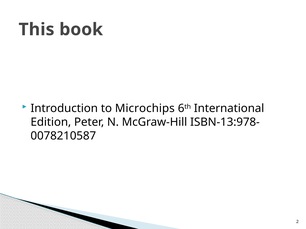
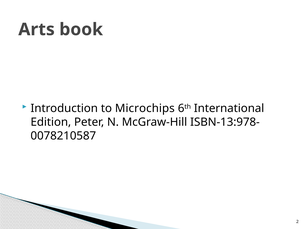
This: This -> Arts (37, 30)
